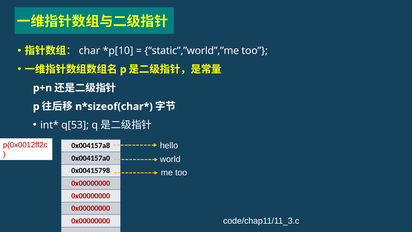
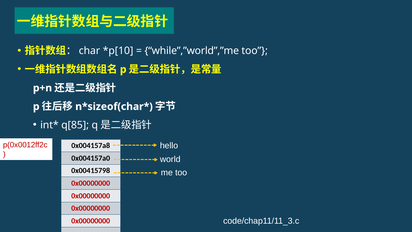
static”,”world”,”me: static”,”world”,”me -> while”,”world”,”me (192, 51)
q[53: q[53 -> q[85 (75, 125)
